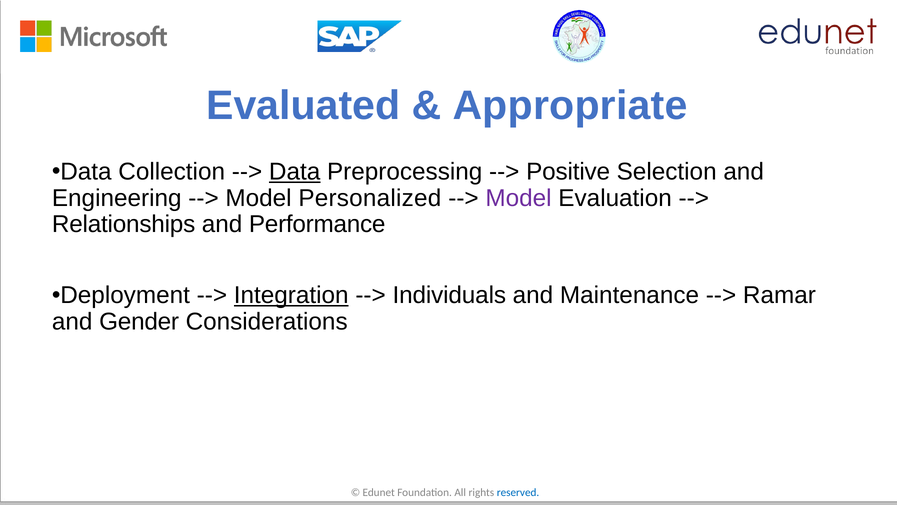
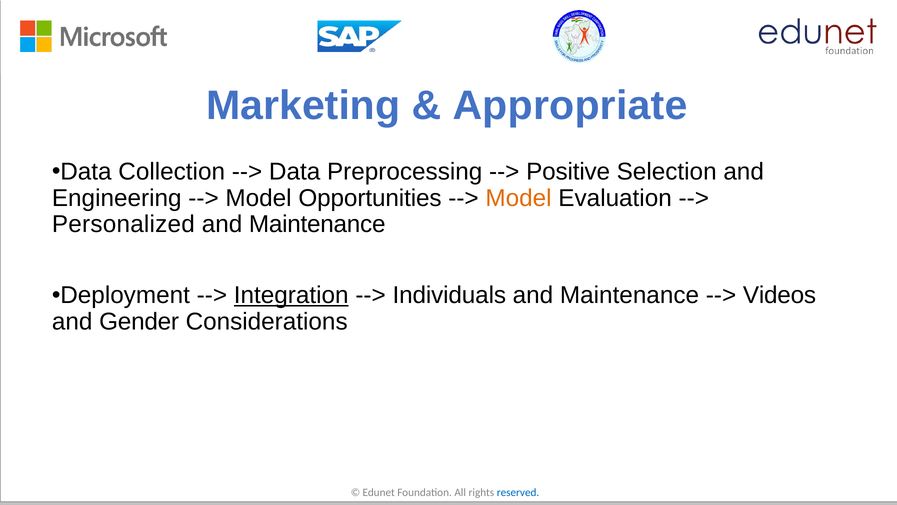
Evaluated: Evaluated -> Marketing (303, 106)
Data underline: present -> none (295, 172)
Personalized: Personalized -> Opportunities (370, 198)
Model colour: purple -> orange (518, 198)
Relationships: Relationships -> Personalized (123, 224)
Performance: Performance -> Maintenance (317, 224)
Ramar: Ramar -> Videos (780, 295)
